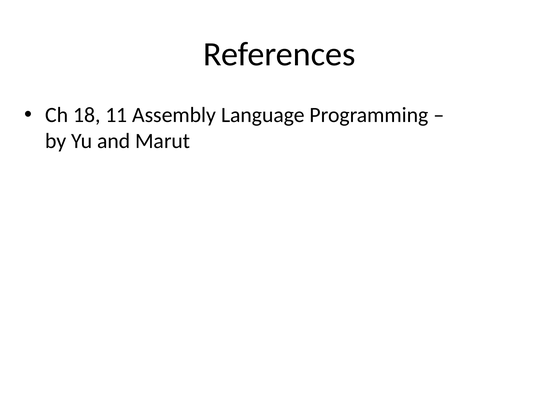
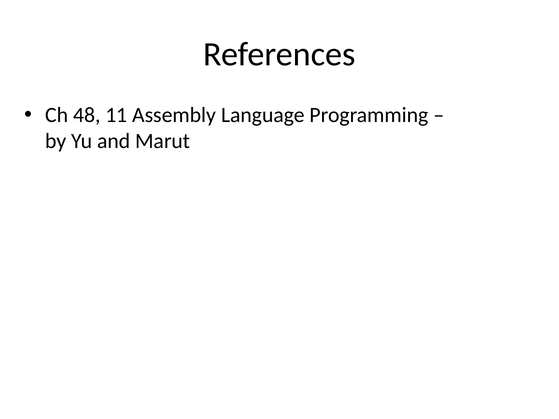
18: 18 -> 48 (87, 115)
